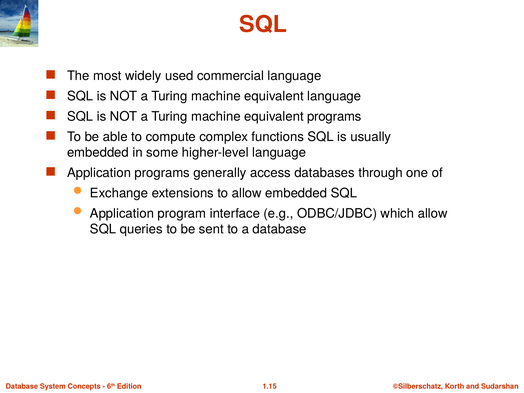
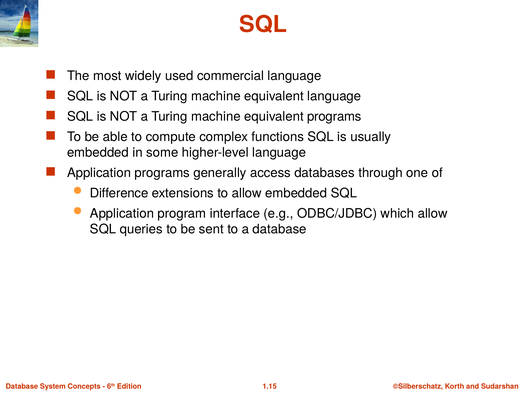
Exchange: Exchange -> Difference (119, 193)
